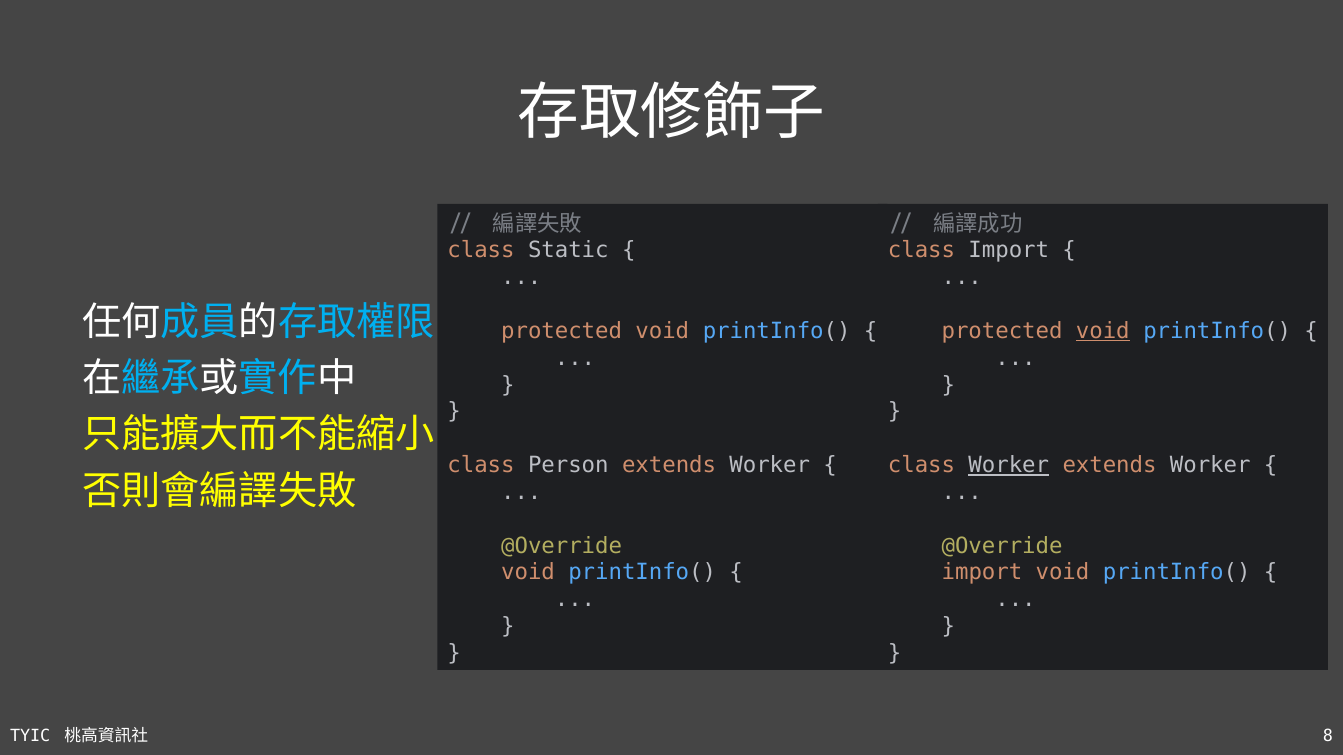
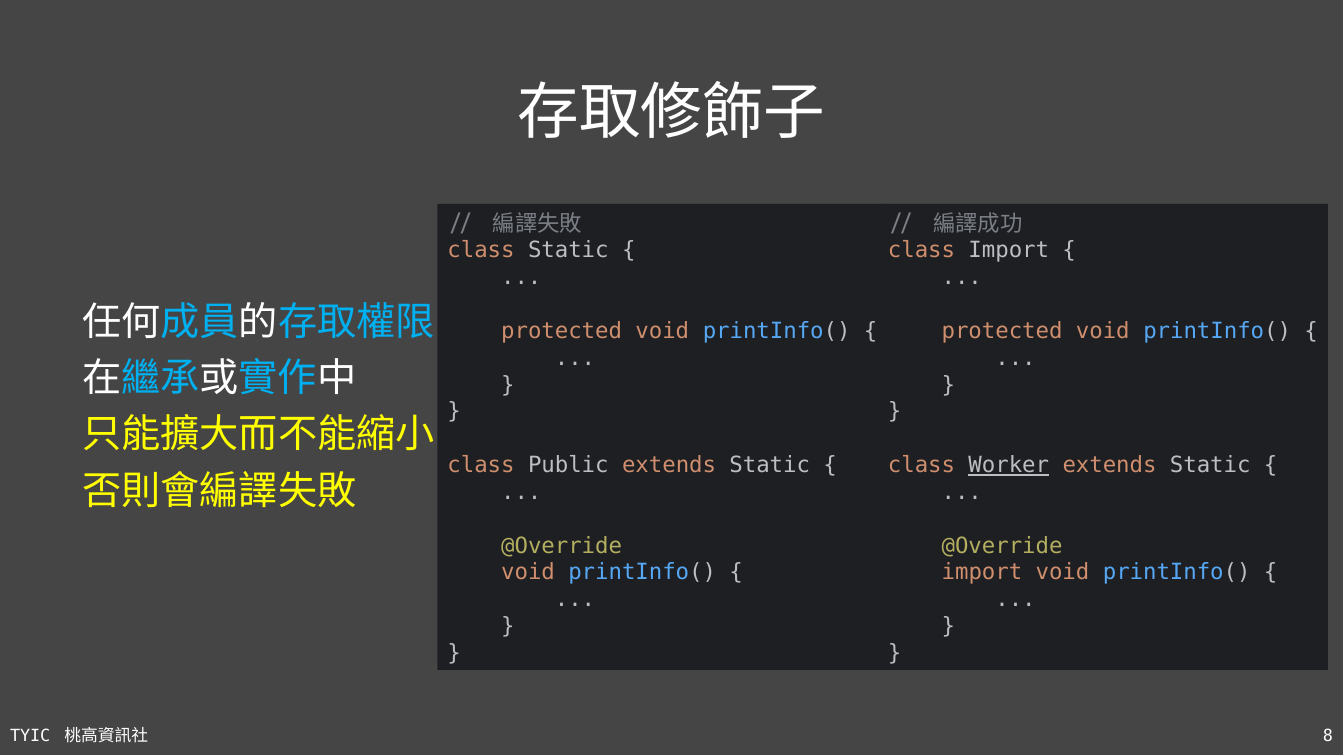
void underline: present -> none (1103, 331)
Person: Person -> Public (568, 466)
Worker: Worker -> Static (770, 466)
Worker: Worker -> Static (1210, 466)
